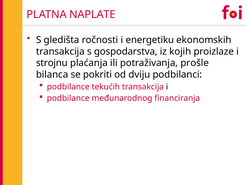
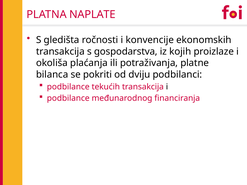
energetiku: energetiku -> konvencije (150, 40)
strojnu: strojnu -> okoliša (52, 63)
prošle: prošle -> platne (195, 63)
